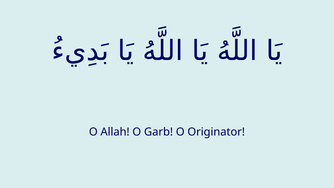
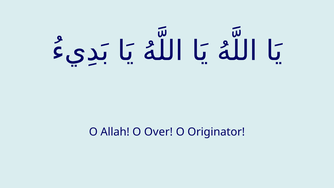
Garb: Garb -> Over (158, 132)
